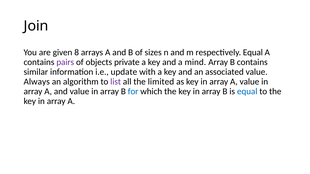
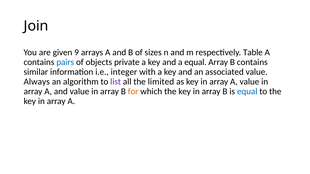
8: 8 -> 9 (77, 52)
respectively Equal: Equal -> Table (253, 52)
pairs colour: purple -> blue (65, 62)
a mind: mind -> equal (195, 62)
update: update -> integer (124, 72)
for colour: blue -> orange (133, 91)
